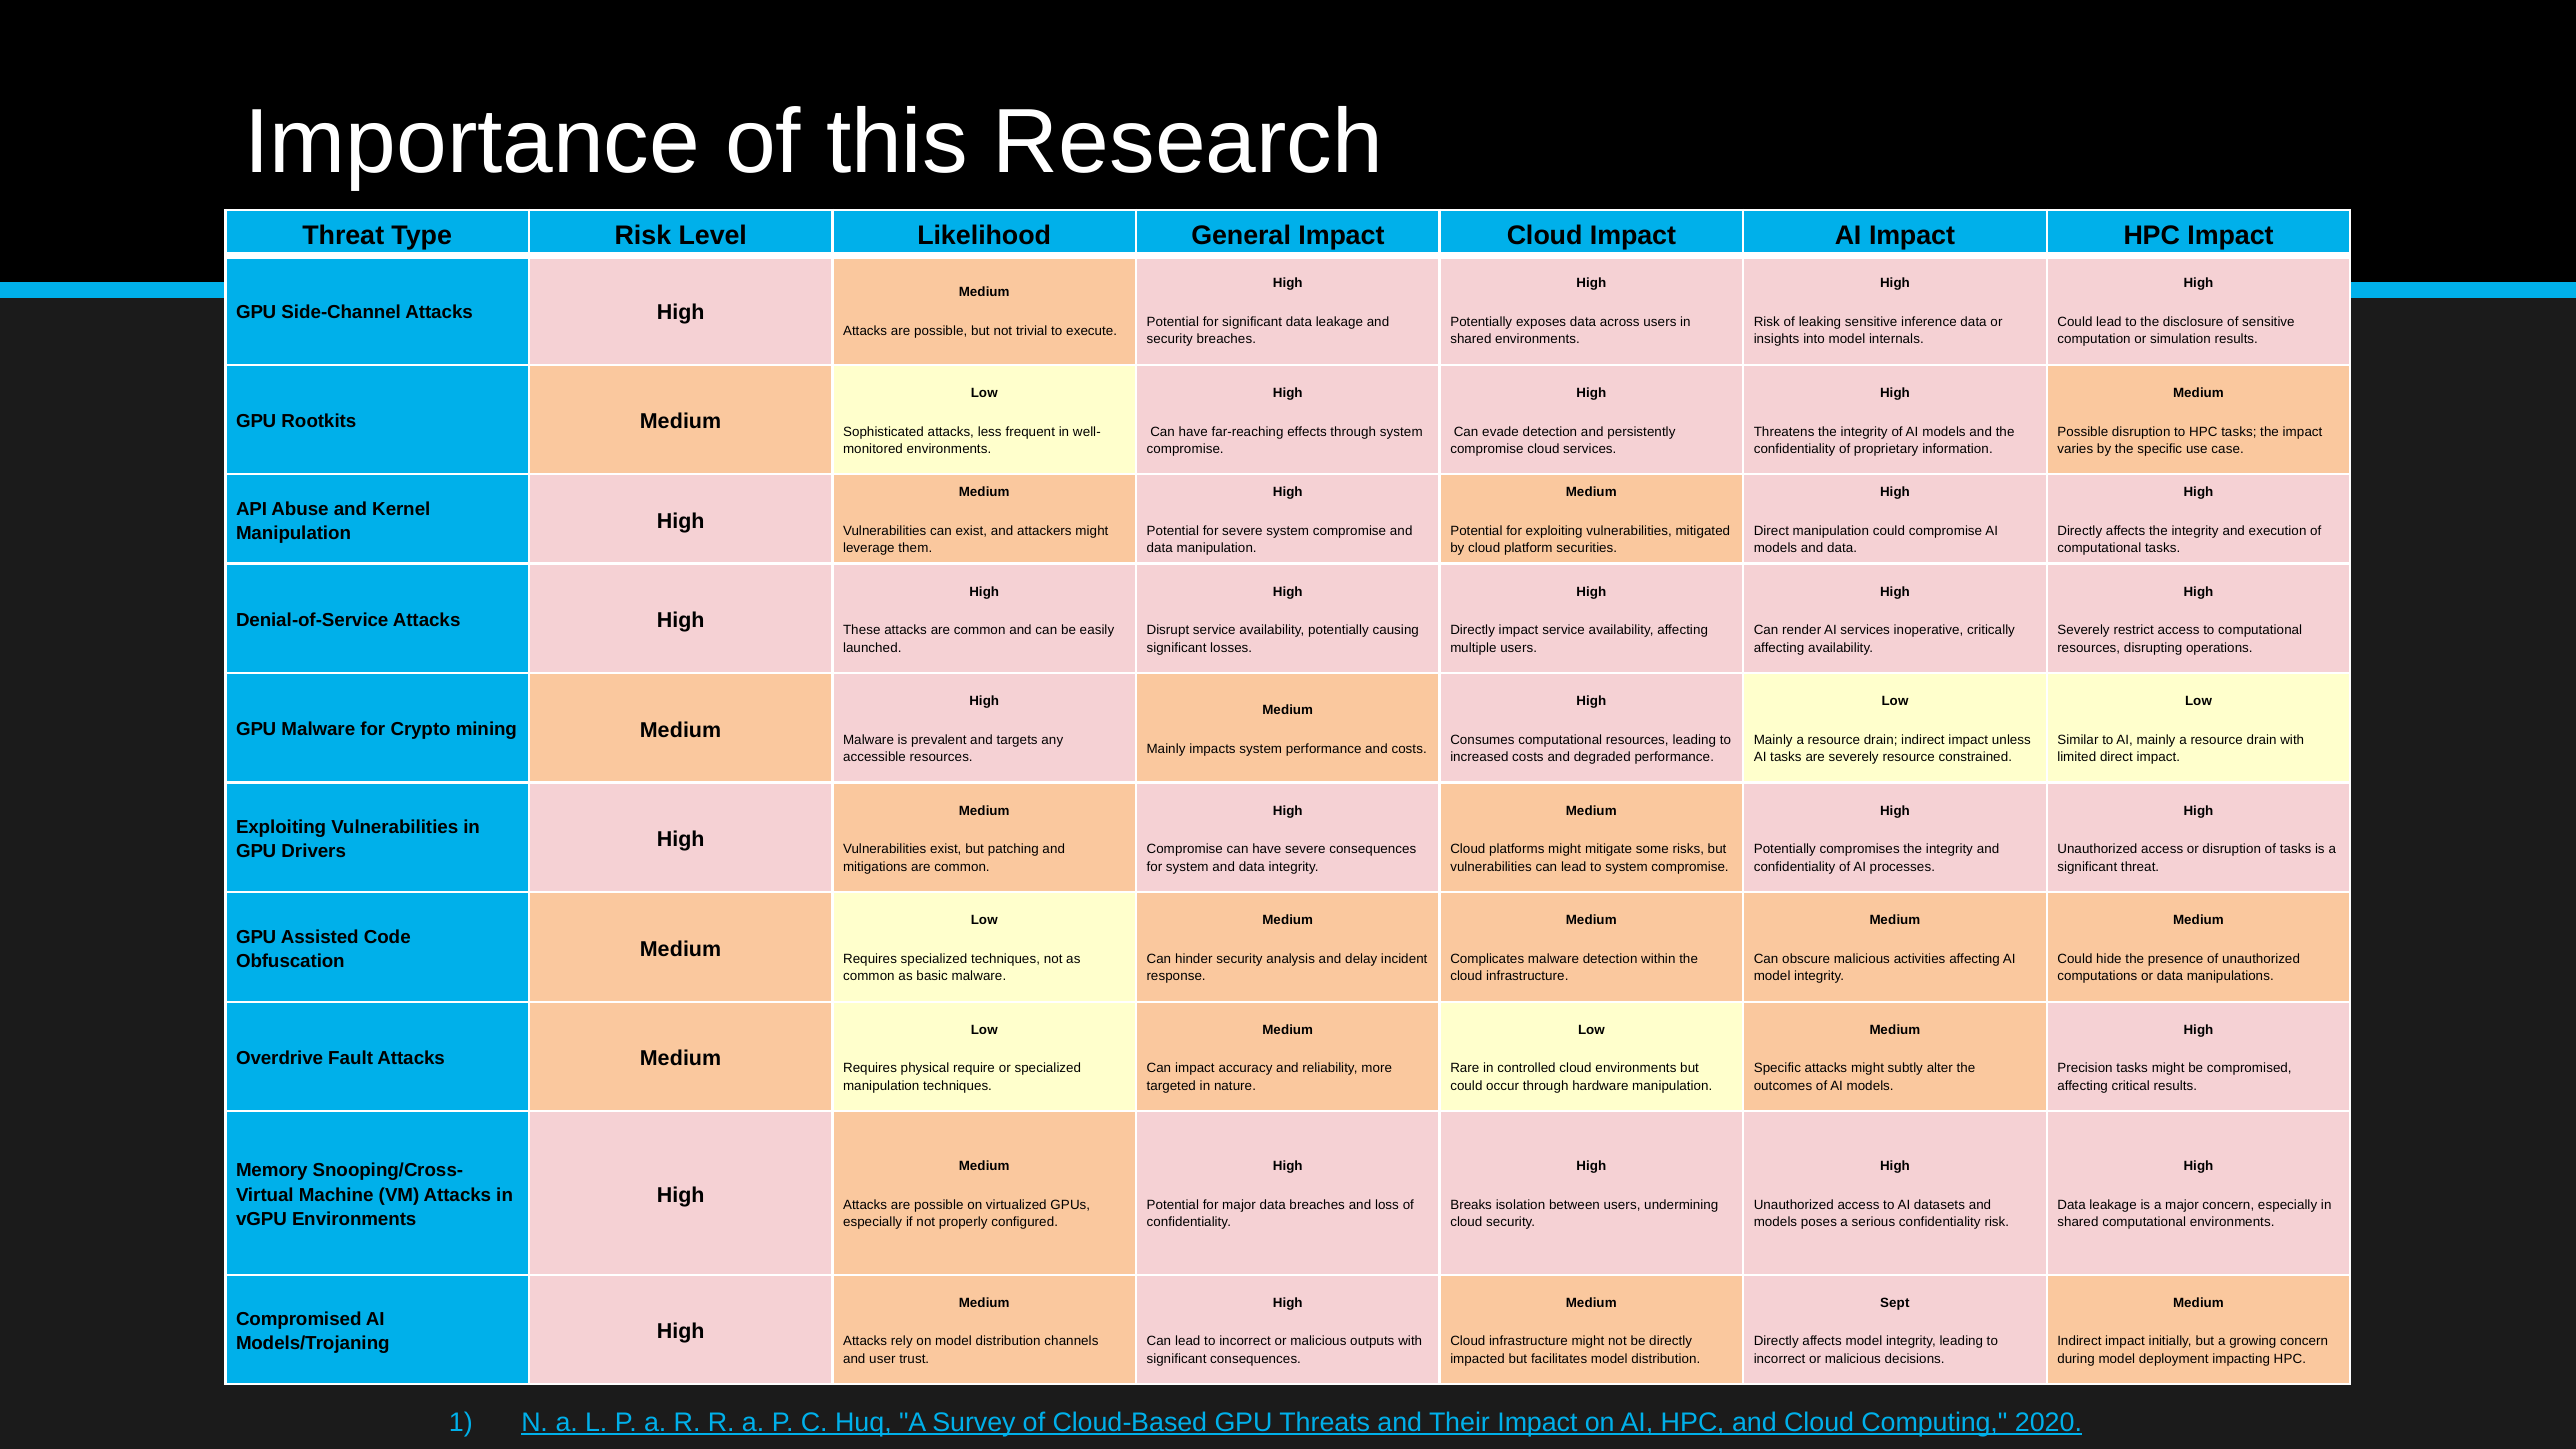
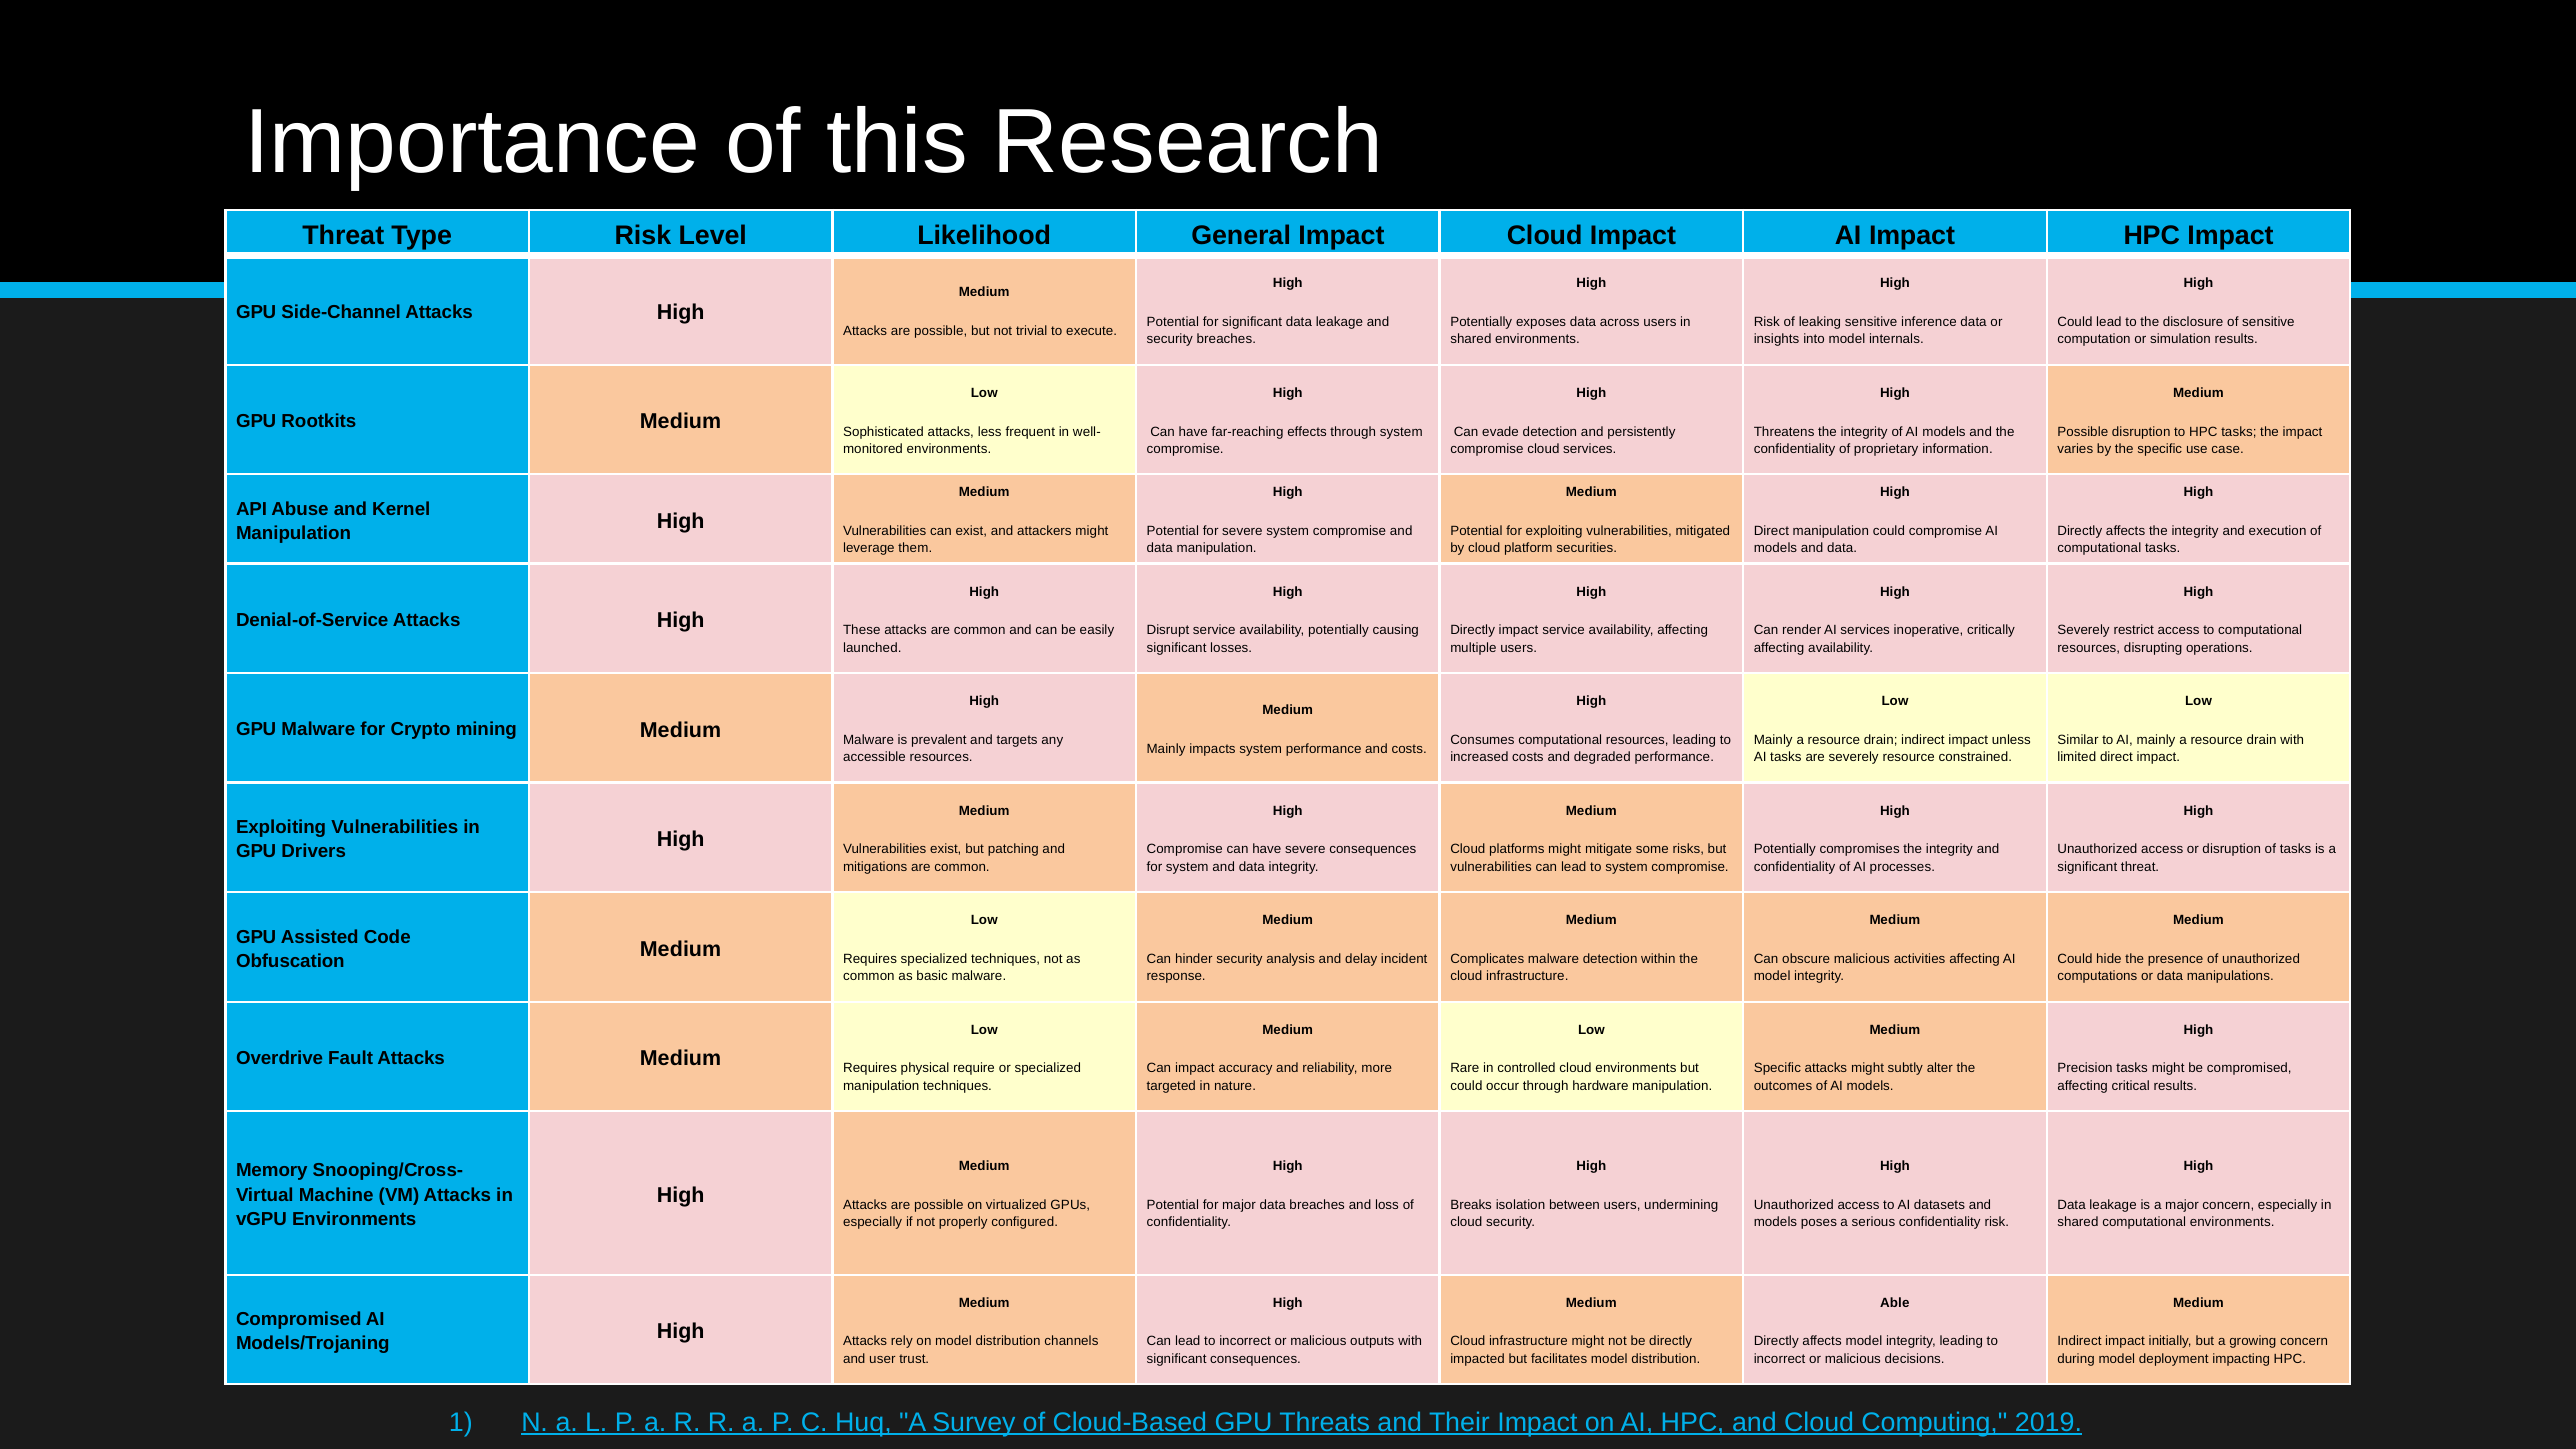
Sept: Sept -> Able (1895, 1303)
2020: 2020 -> 2019 (2048, 1422)
